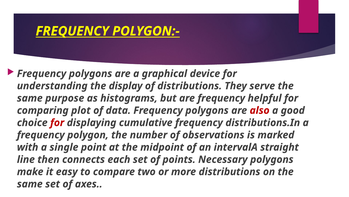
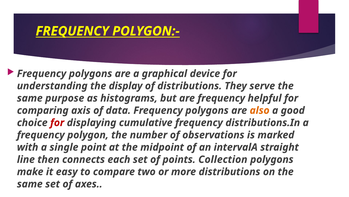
plot: plot -> axis (81, 110)
also colour: red -> orange (260, 110)
Necessary: Necessary -> Collection (223, 159)
